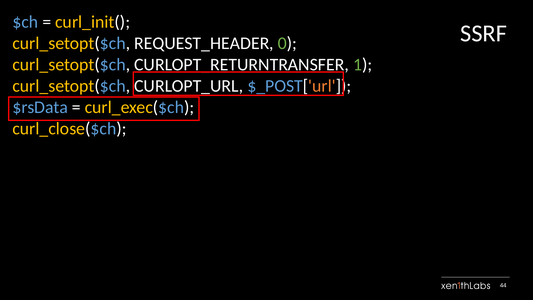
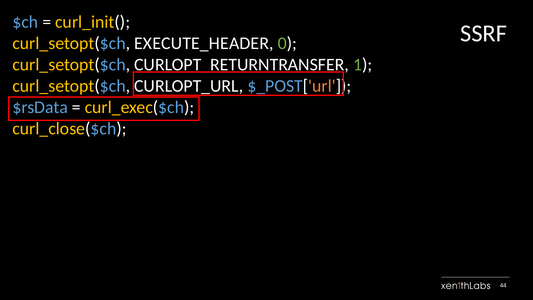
REQUEST_HEADER: REQUEST_HEADER -> EXECUTE_HEADER (204, 43)
